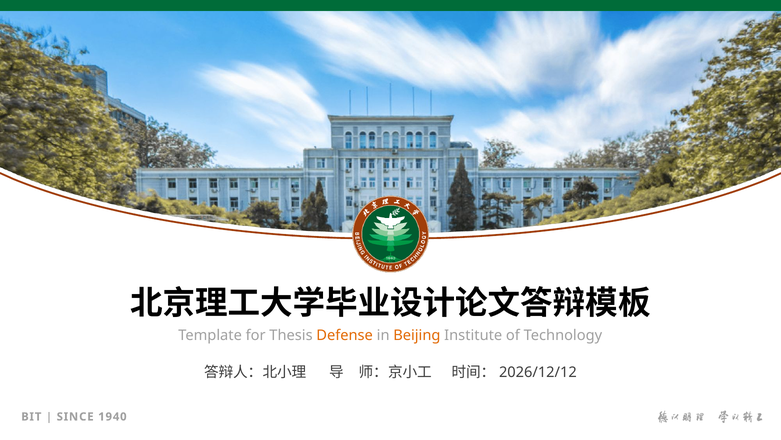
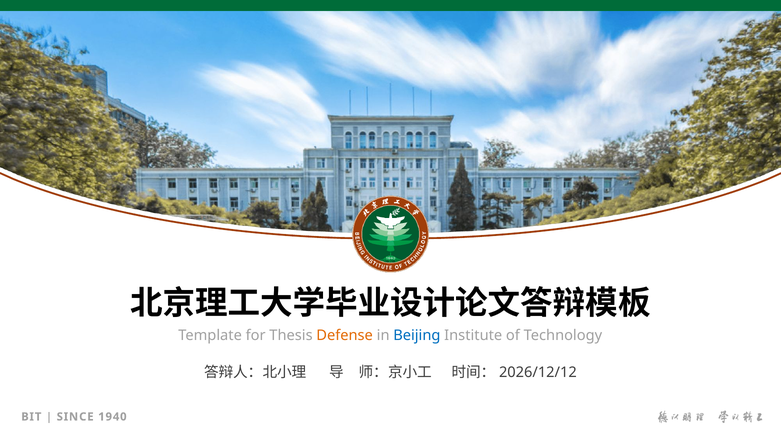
Beijing colour: orange -> blue (417, 335)
